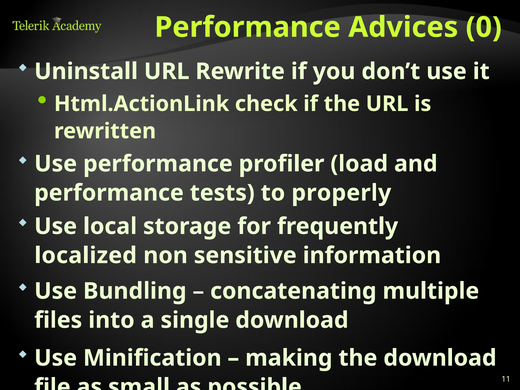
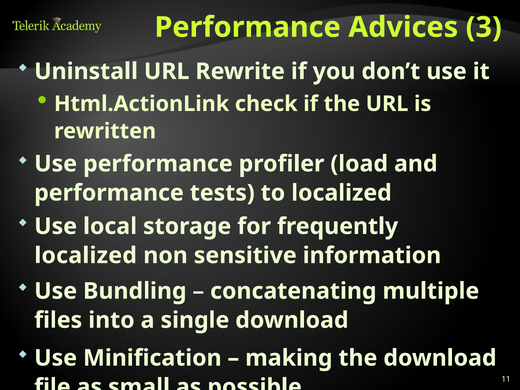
0: 0 -> 3 (484, 27)
to properly: properly -> localized (341, 193)
